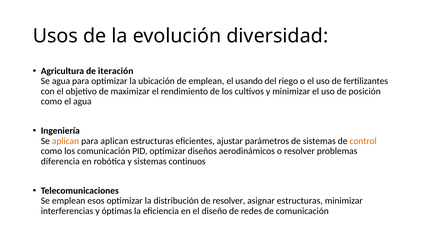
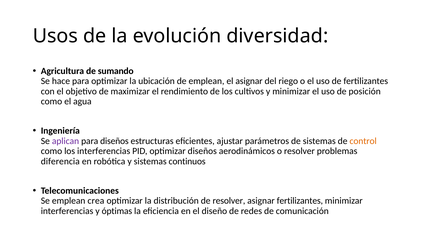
iteración: iteración -> sumando (116, 71)
Se agua: agua -> hace (61, 81)
el usando: usando -> asignar (249, 81)
aplican colour: orange -> purple (66, 141)
para aplican: aplican -> diseños (114, 141)
los comunicación: comunicación -> interferencias (104, 151)
esos: esos -> crea (96, 201)
asignar estructuras: estructuras -> fertilizantes (300, 201)
